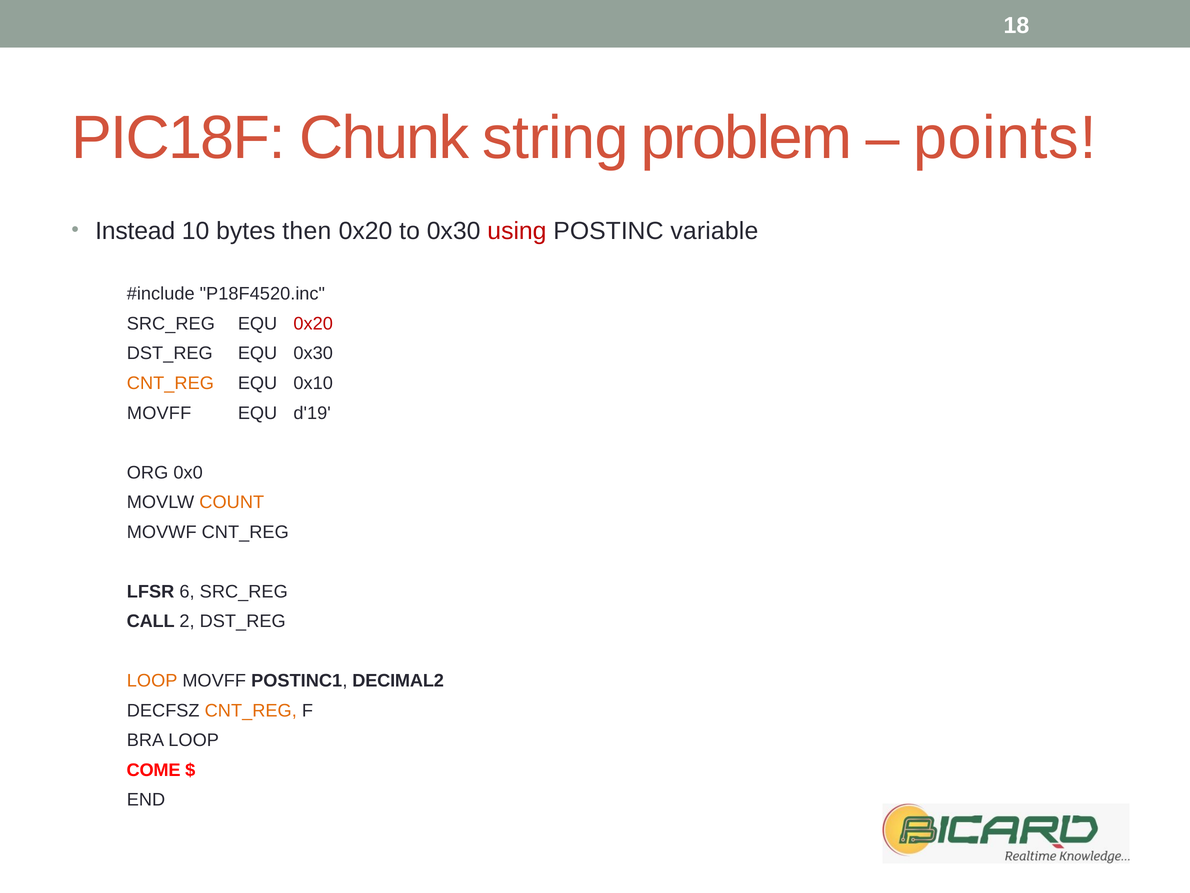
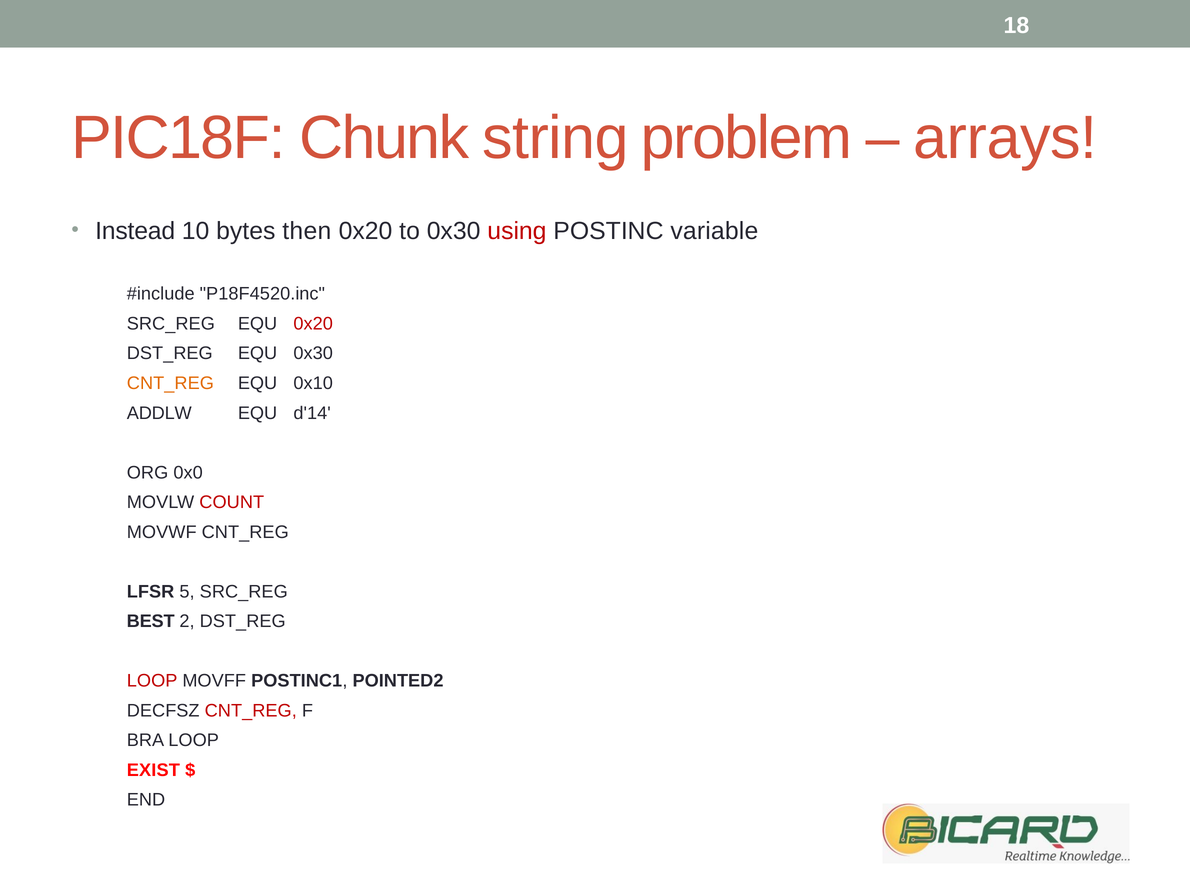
points: points -> arrays (1005, 138)
MOVFF: MOVFF -> ADDLW (159, 413)
d'19: d'19 -> d'14 (312, 413)
COUNT colour: orange -> red (232, 502)
6: 6 -> 5 (187, 591)
CALL: CALL -> BEST (151, 621)
LOOP colour: orange -> red (152, 681)
DECIMAL2: DECIMAL2 -> POINTED2 (398, 681)
CNT_REG colour: orange -> red (251, 710)
COME: COME -> EXIST (153, 770)
